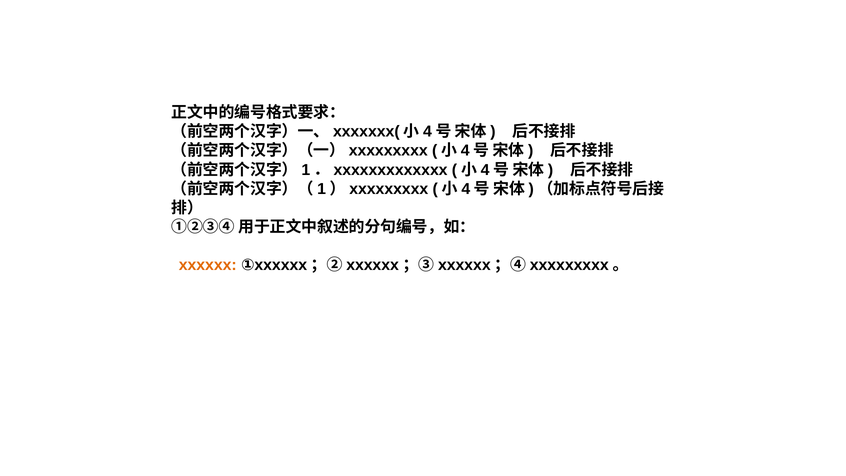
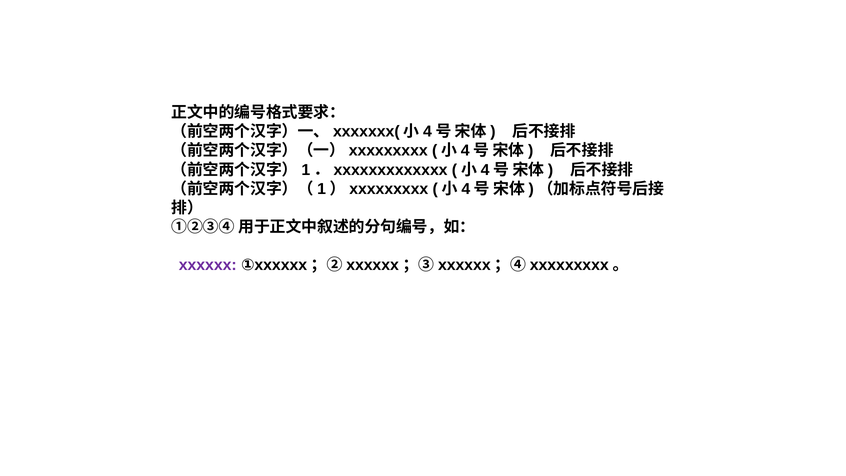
xxxxxx colour: orange -> purple (208, 265)
